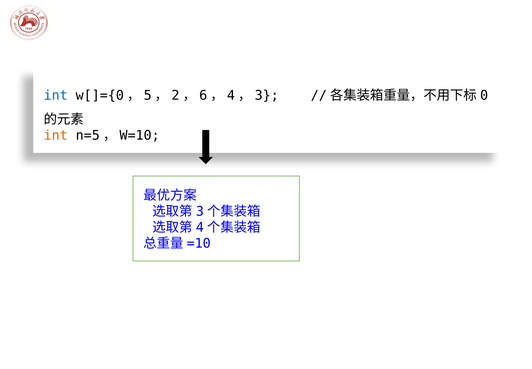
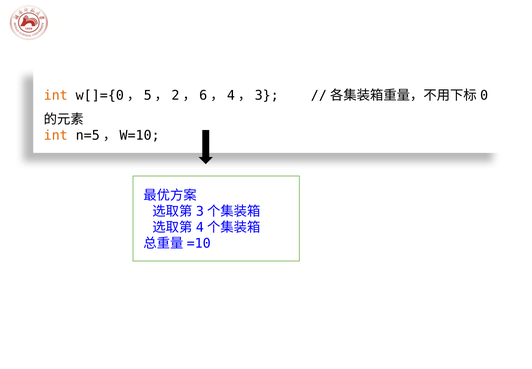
int colour: blue -> orange (56, 95)
